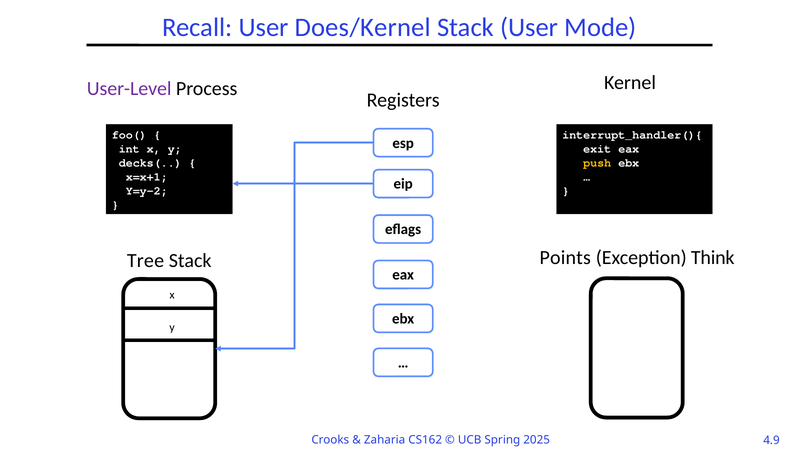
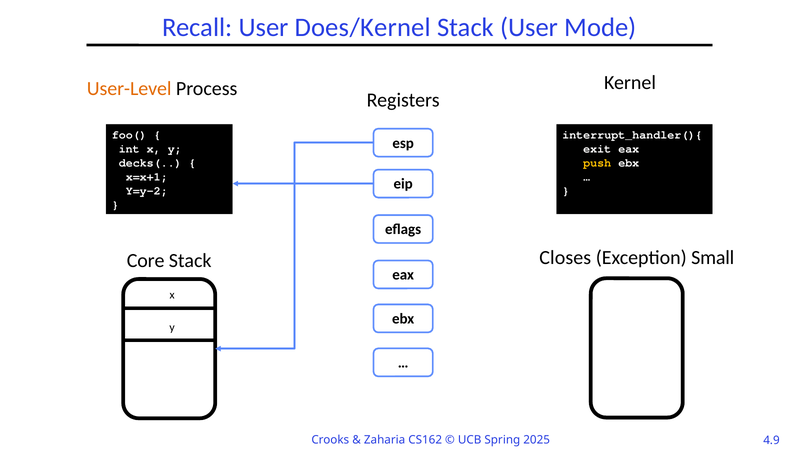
User-Level colour: purple -> orange (129, 88)
Points: Points -> Closes (565, 257)
Think: Think -> Small (713, 257)
Tree: Tree -> Core (146, 261)
